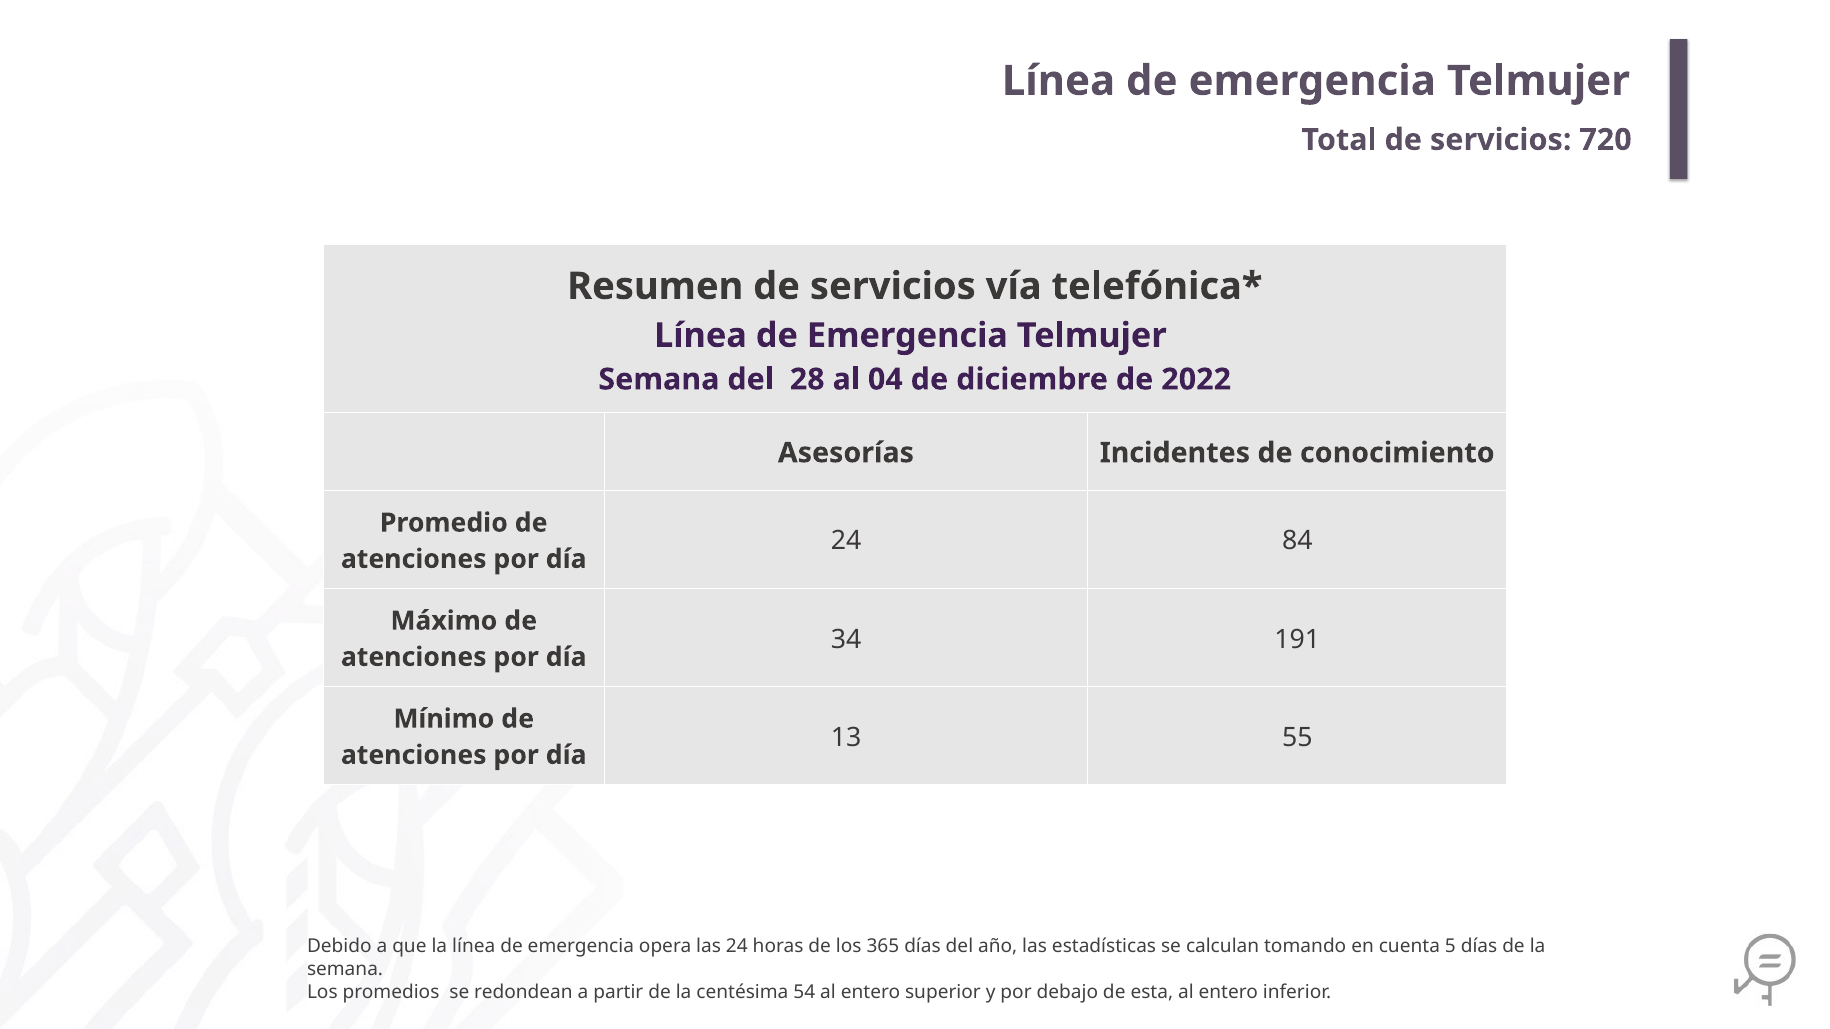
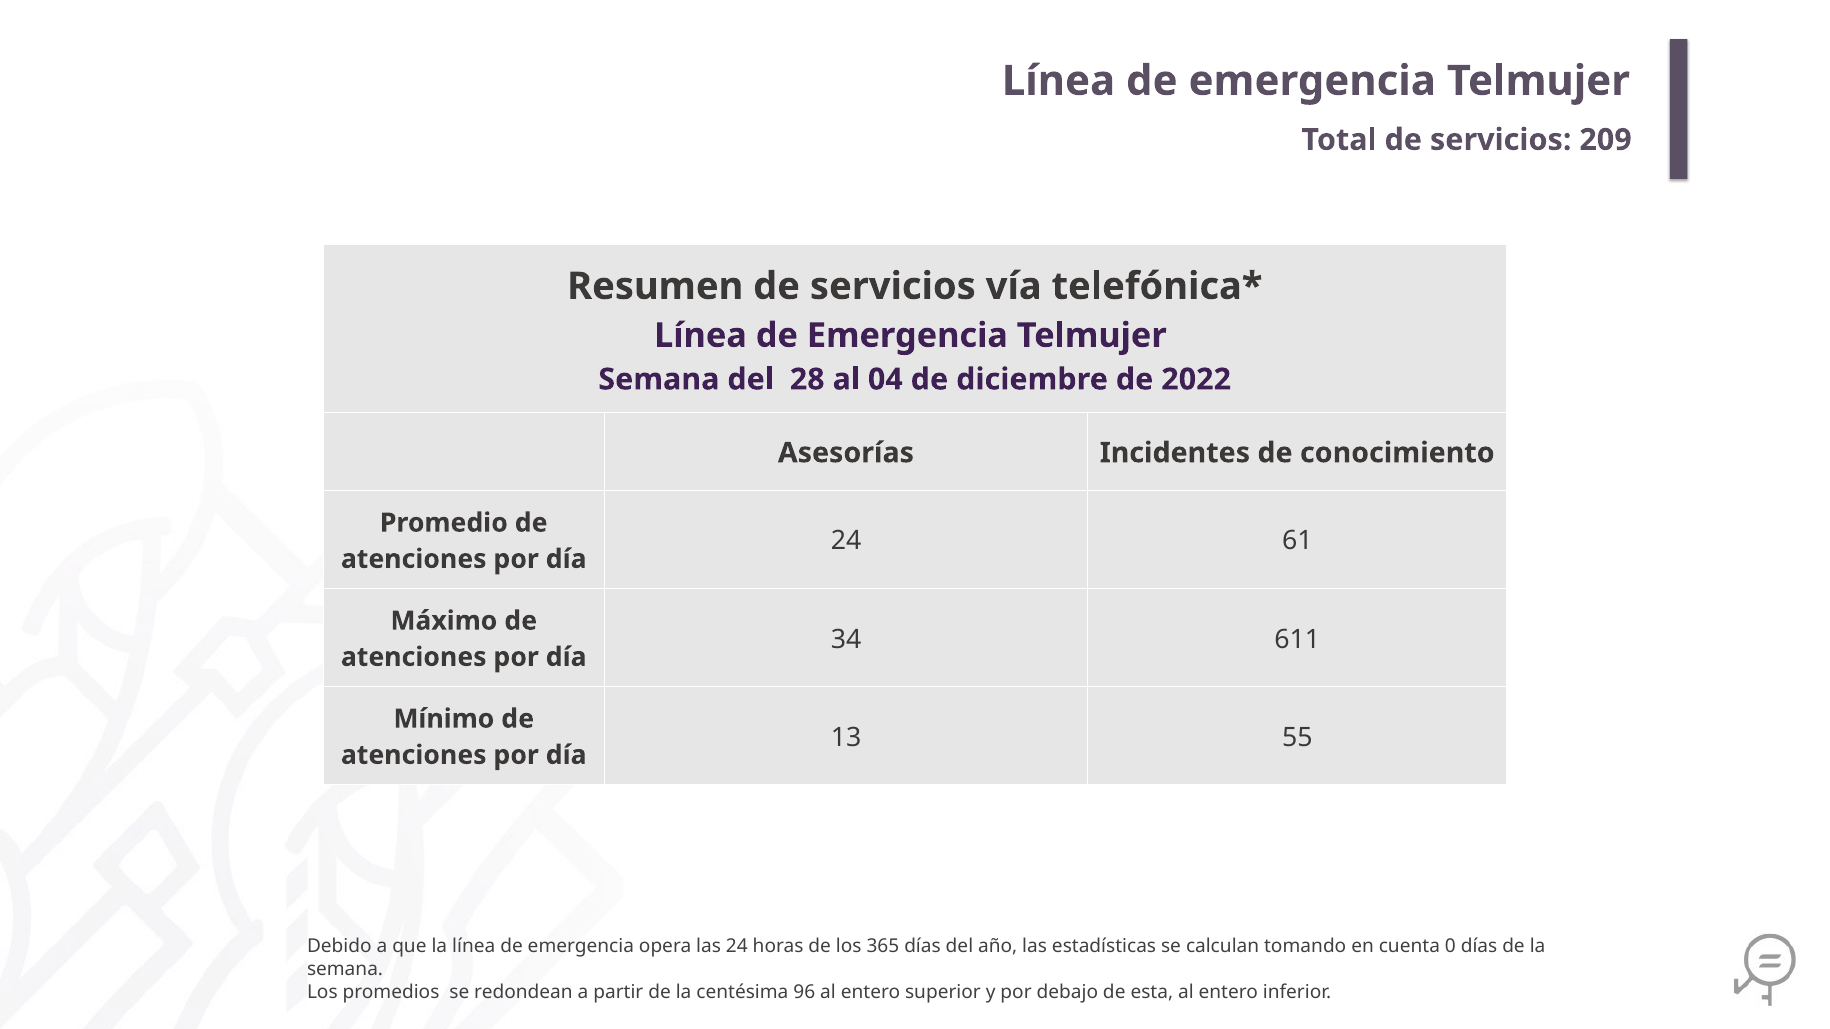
720: 720 -> 209 (1606, 140)
84: 84 -> 61 (1297, 541)
191: 191 -> 611 (1297, 640)
5: 5 -> 0 (1450, 946)
54: 54 -> 96 (804, 992)
